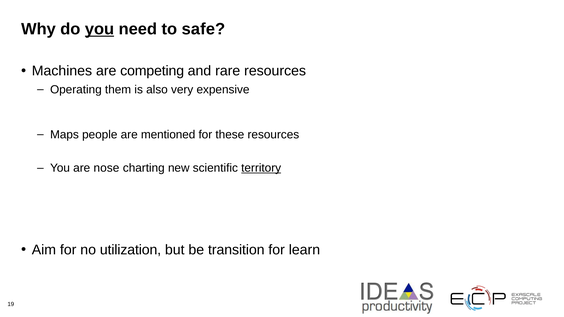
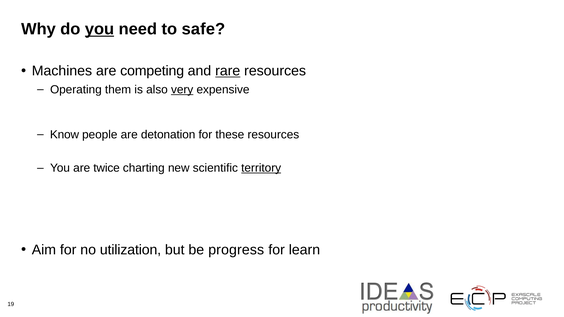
rare underline: none -> present (228, 71)
very underline: none -> present (182, 90)
Maps: Maps -> Know (65, 135)
mentioned: mentioned -> detonation (168, 135)
nose: nose -> twice (107, 168)
transition: transition -> progress (236, 250)
